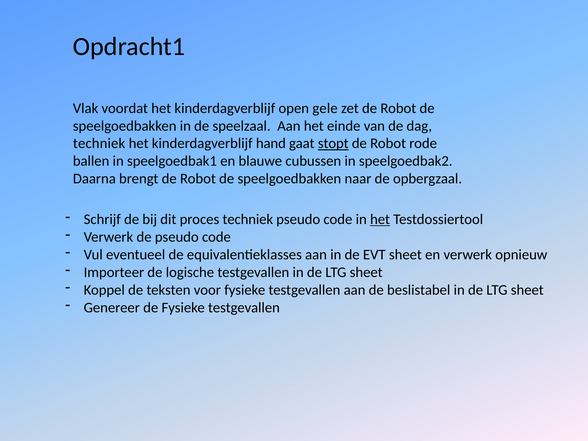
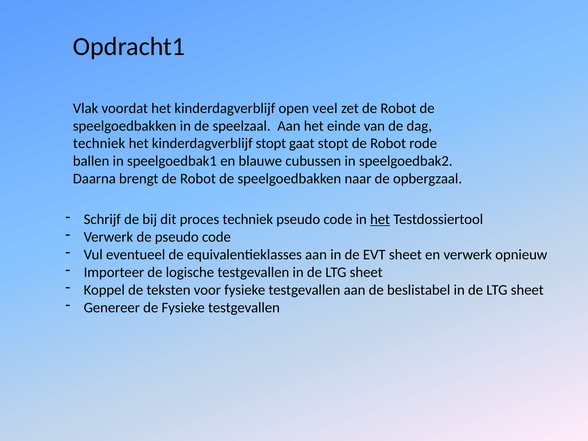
gele: gele -> veel (325, 108)
kinderdagverblijf hand: hand -> stopt (271, 143)
stopt underline: present -> none (333, 143)
